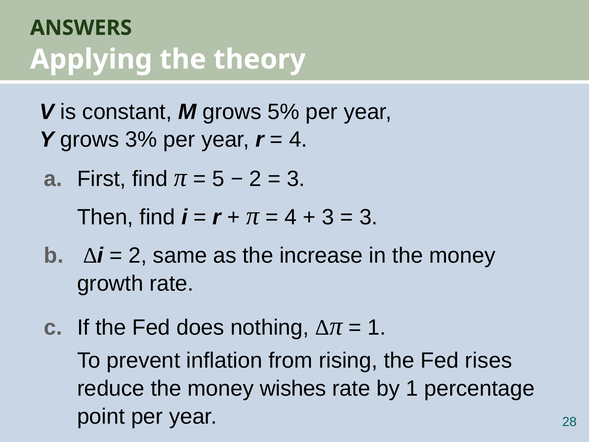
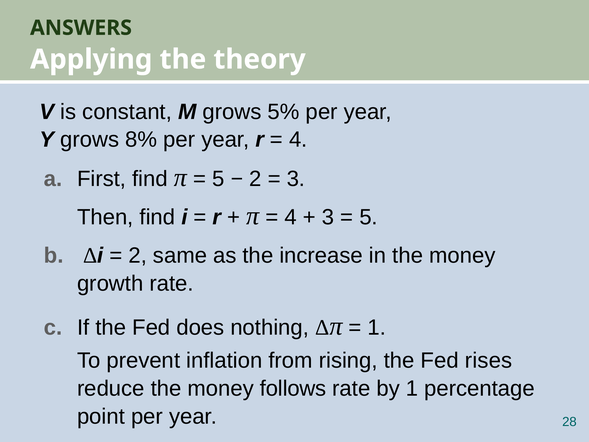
3%: 3% -> 8% (141, 140)
3: 3 -> 5 (369, 217)
wishes: wishes -> follows (293, 388)
